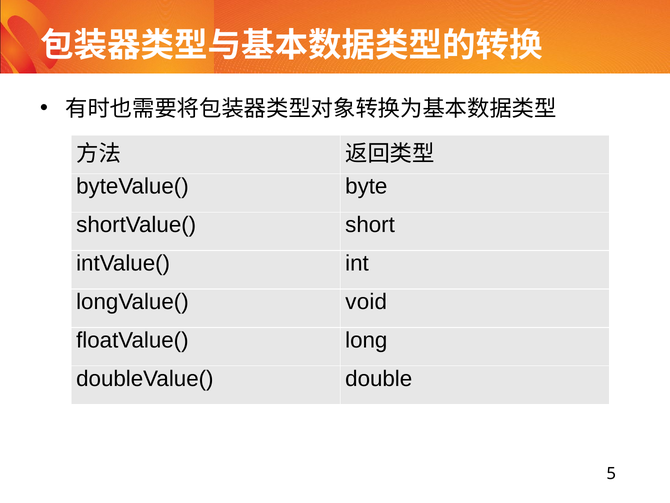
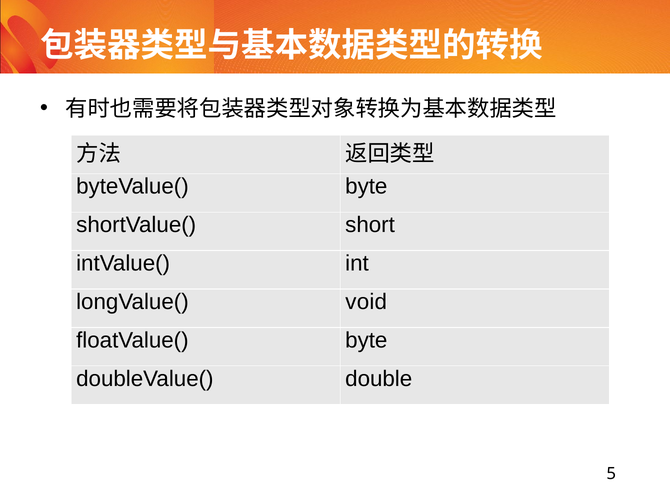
floatValue( long: long -> byte (366, 340)
